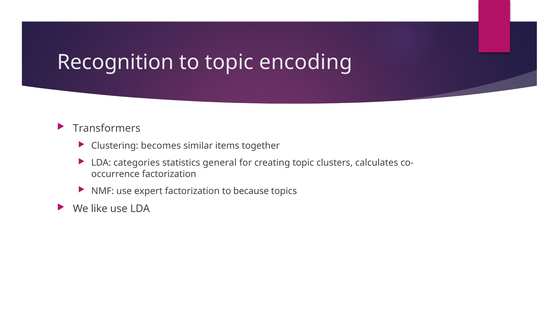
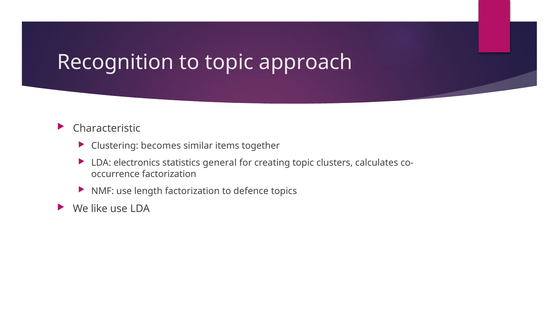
encoding: encoding -> approach (306, 62)
Transformers: Transformers -> Characteristic (107, 128)
categories: categories -> electronics (137, 163)
expert: expert -> length (148, 191)
because: because -> defence (251, 191)
